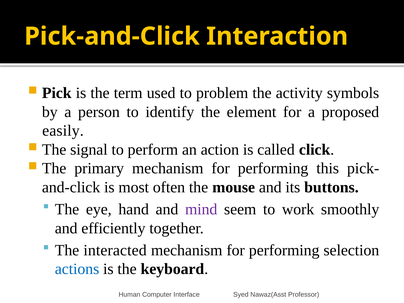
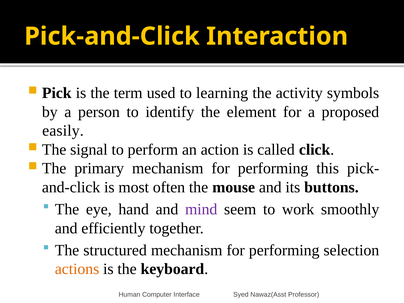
problem: problem -> learning (222, 93)
interacted: interacted -> structured (115, 250)
actions colour: blue -> orange (77, 269)
